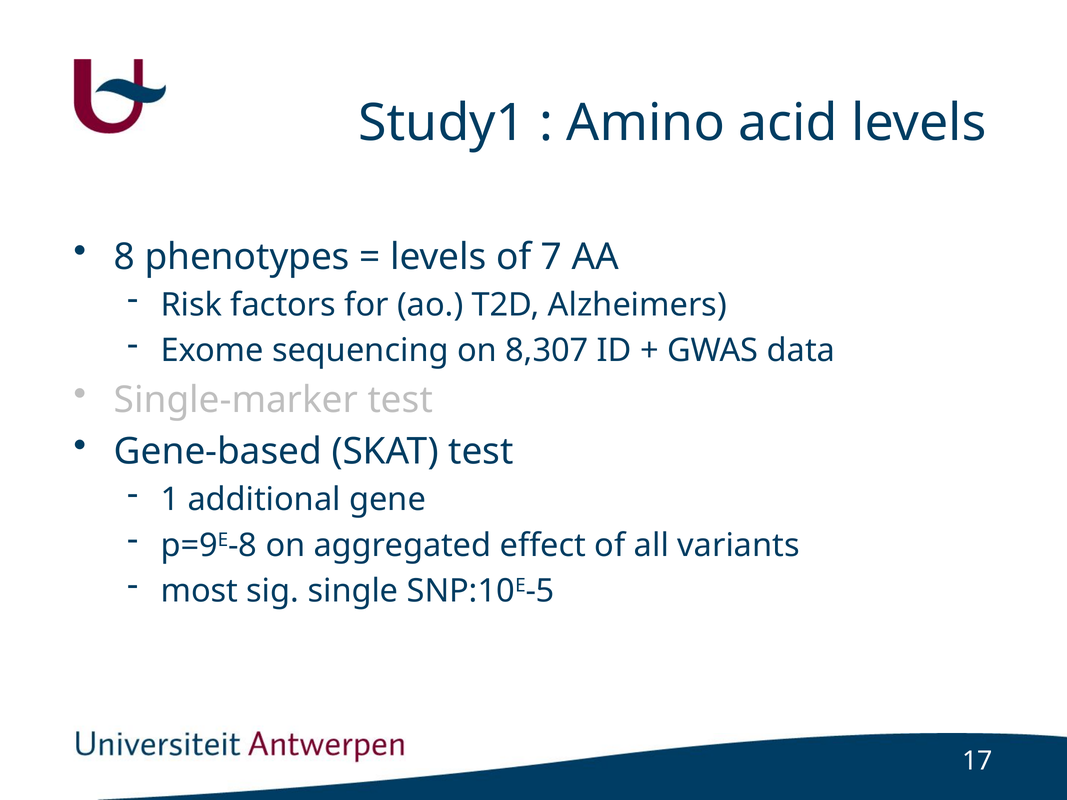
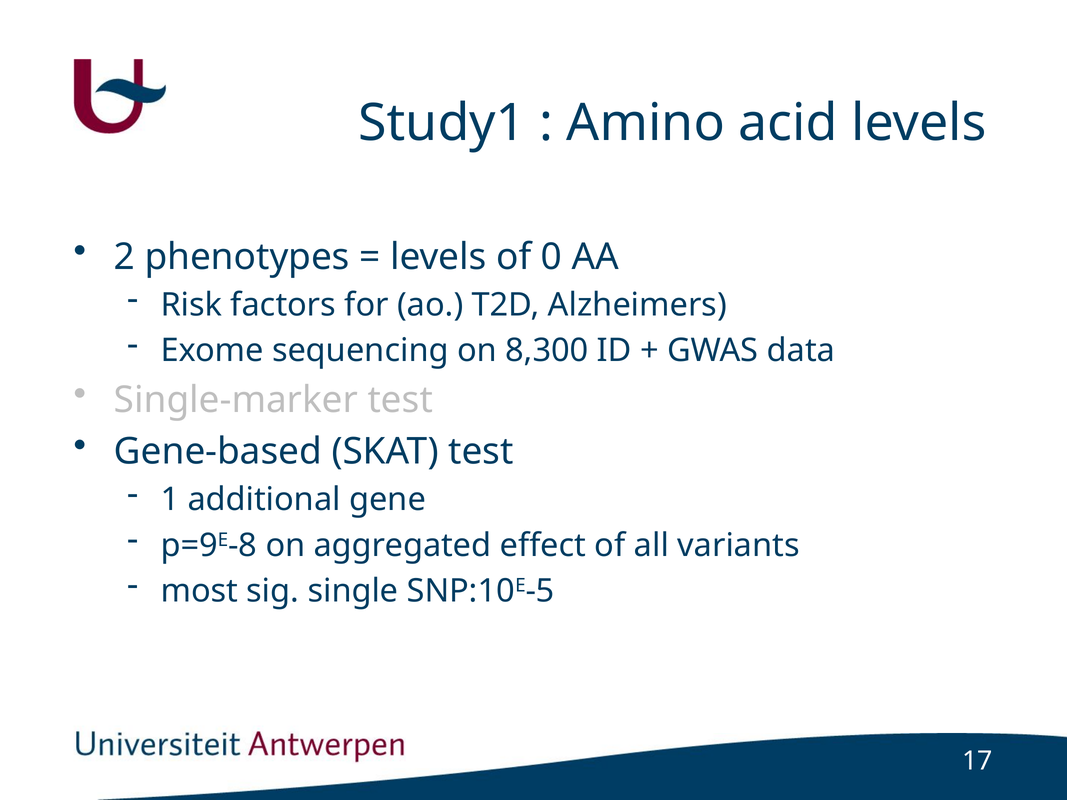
8: 8 -> 2 (125, 257)
7: 7 -> 0 (552, 257)
8,307: 8,307 -> 8,300 (547, 351)
